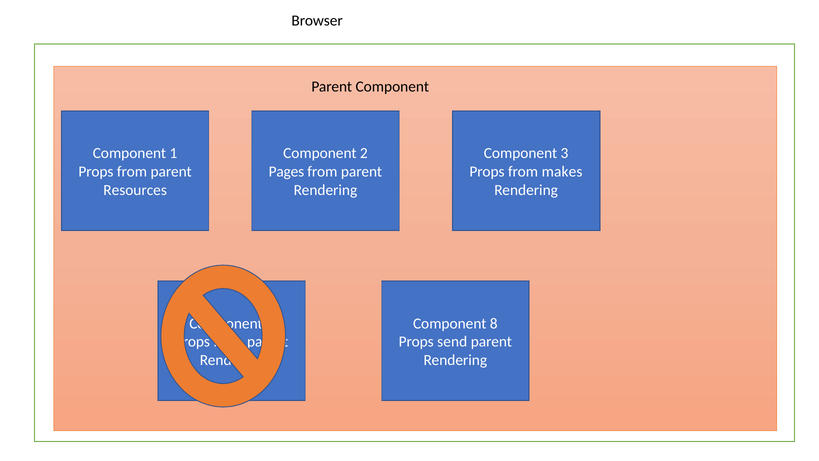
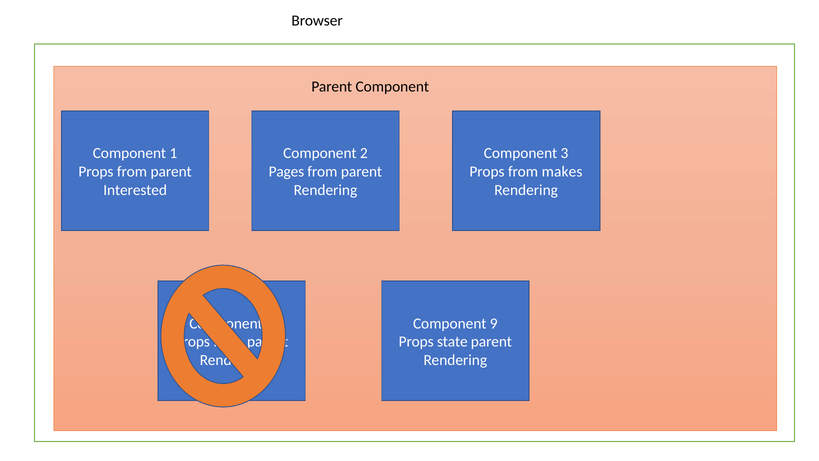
Resources: Resources -> Interested (135, 190)
8: 8 -> 9 (494, 323)
send: send -> state (452, 342)
